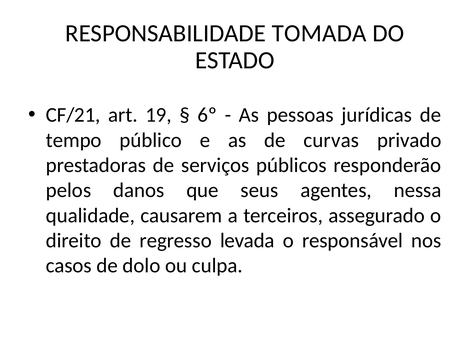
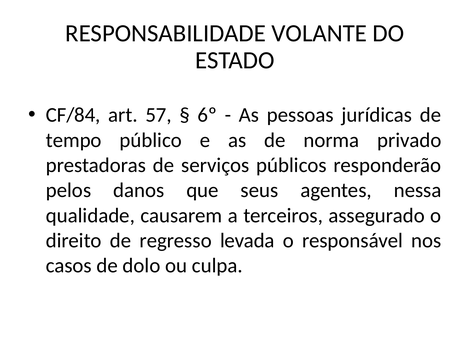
TOMADA: TOMADA -> VOLANTE (319, 33)
CF/21: CF/21 -> CF/84 (73, 115)
19: 19 -> 57 (159, 115)
curvas: curvas -> norma (331, 140)
